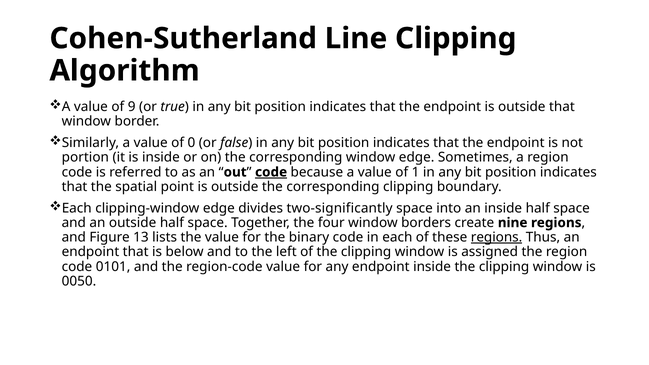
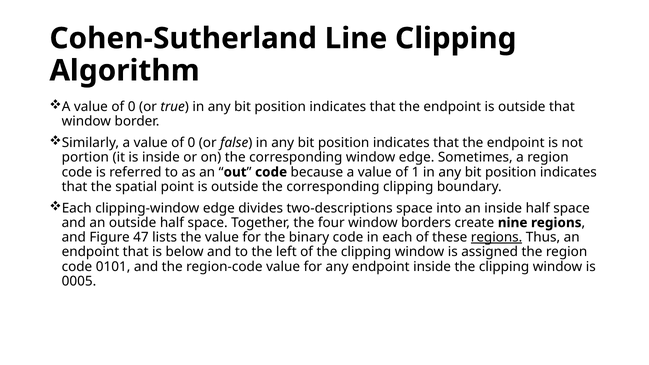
9: 9 -> 0 (132, 107)
code underline: present -> none (271, 172)
two-significantly: two-significantly -> two-descriptions (340, 208)
13: 13 -> 47 (141, 237)
0050: 0050 -> 0005 (79, 281)
